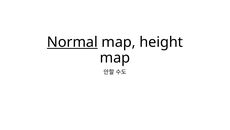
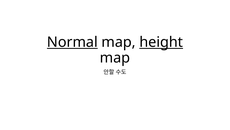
height underline: none -> present (161, 42)
